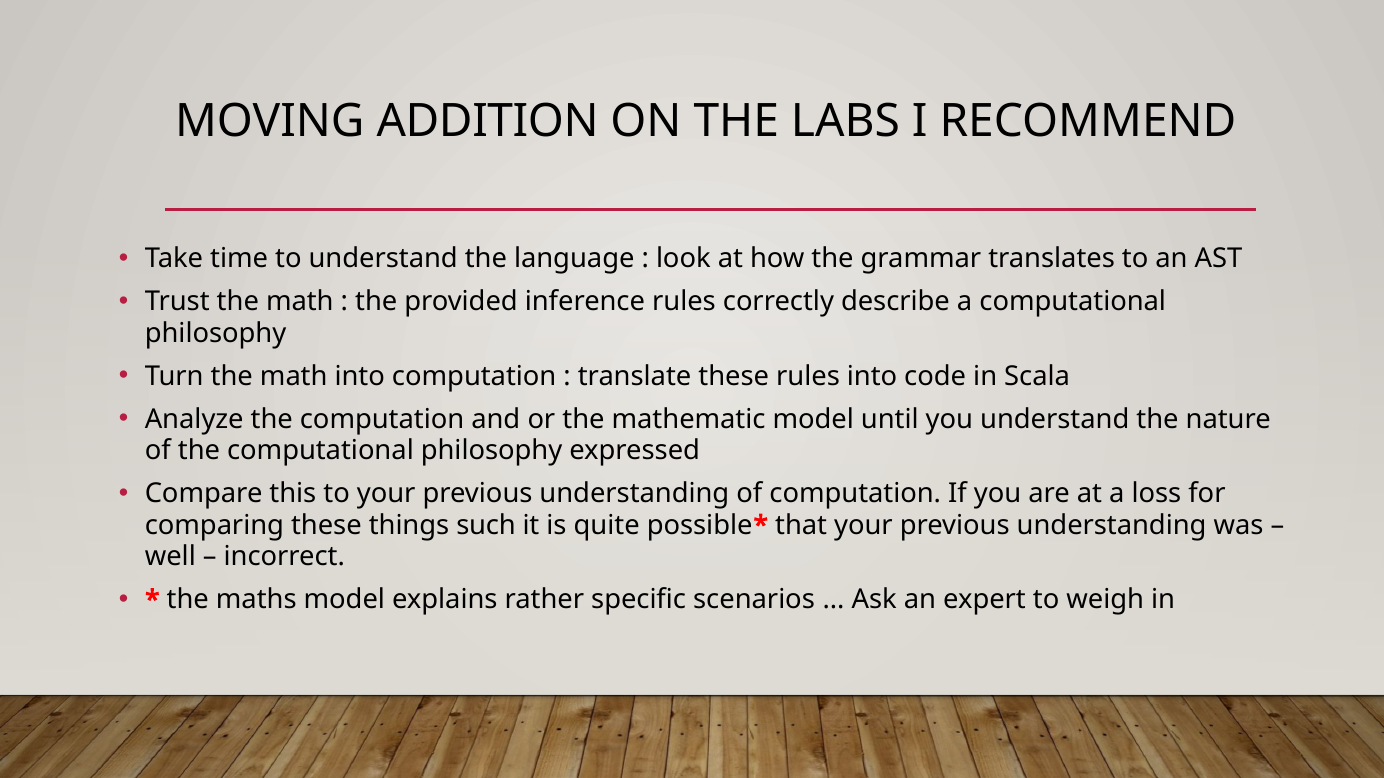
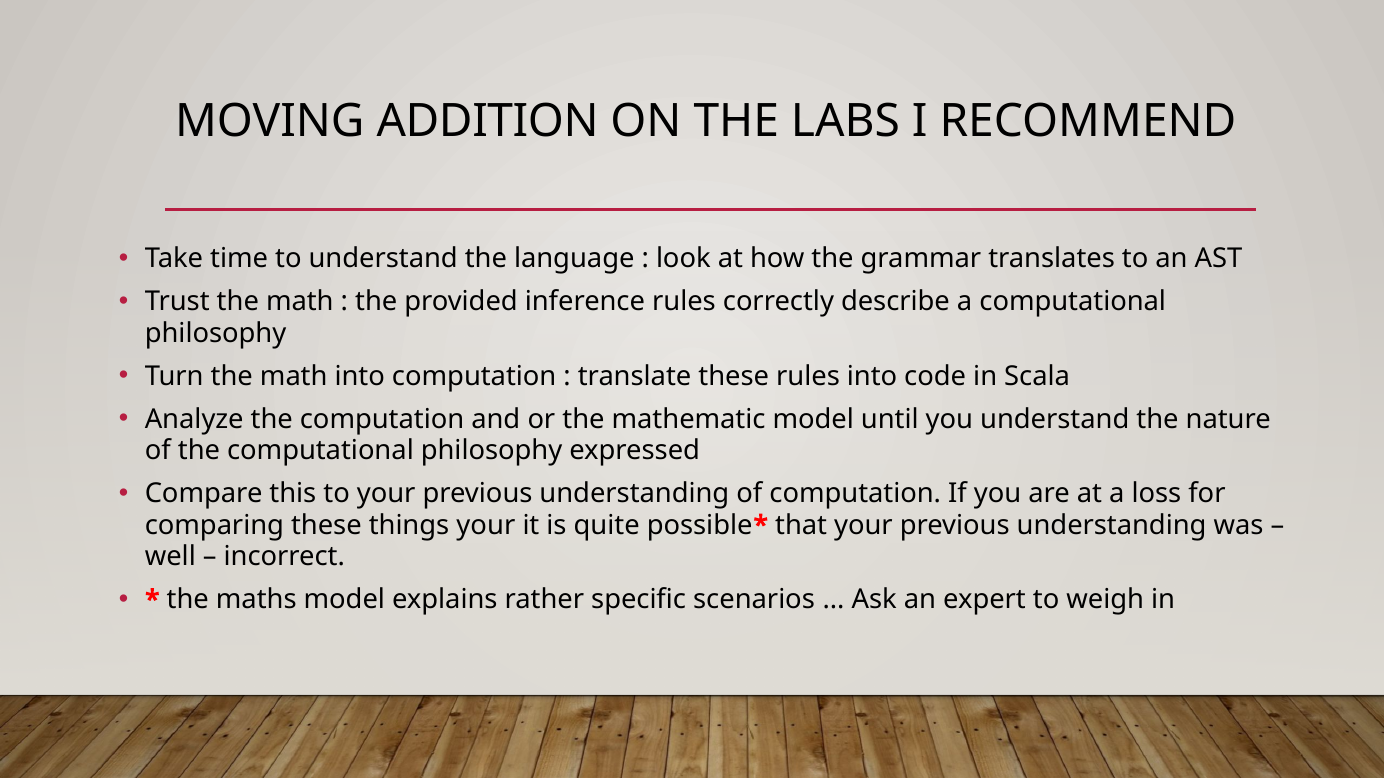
things such: such -> your (486, 526)
